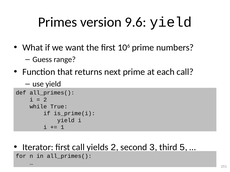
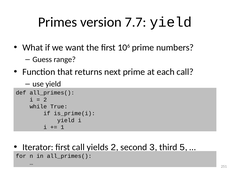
9.6: 9.6 -> 7.7 (136, 22)
